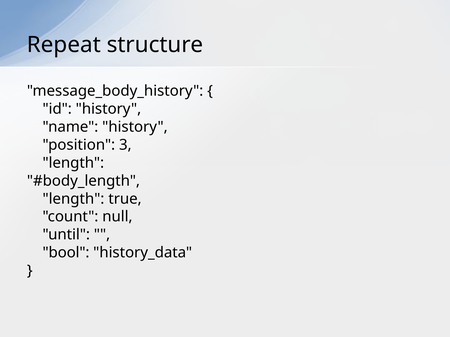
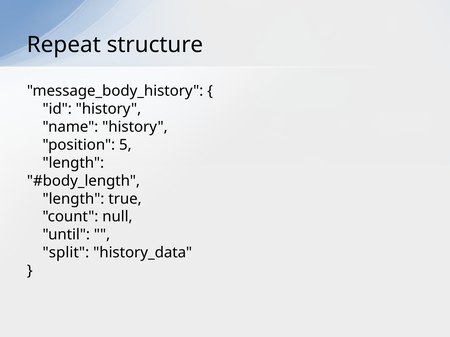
3: 3 -> 5 (125, 145)
bool: bool -> split (66, 253)
